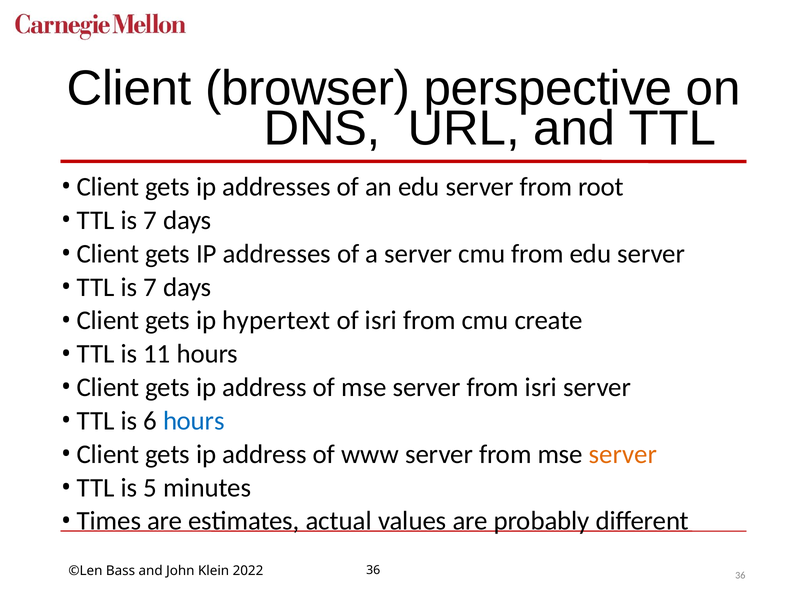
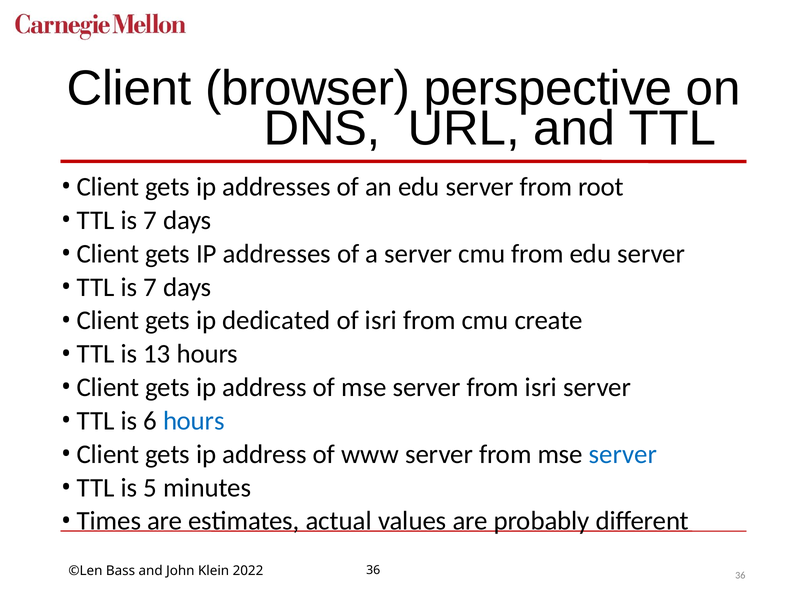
hypertext: hypertext -> dedicated (276, 321)
11: 11 -> 13 (157, 354)
server colour: orange -> blue (623, 454)
